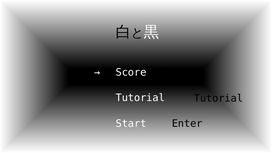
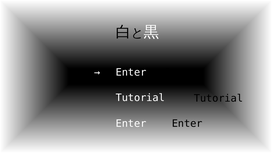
Score: Score -> Enter (131, 72)
Start: Start -> Enter (131, 124)
